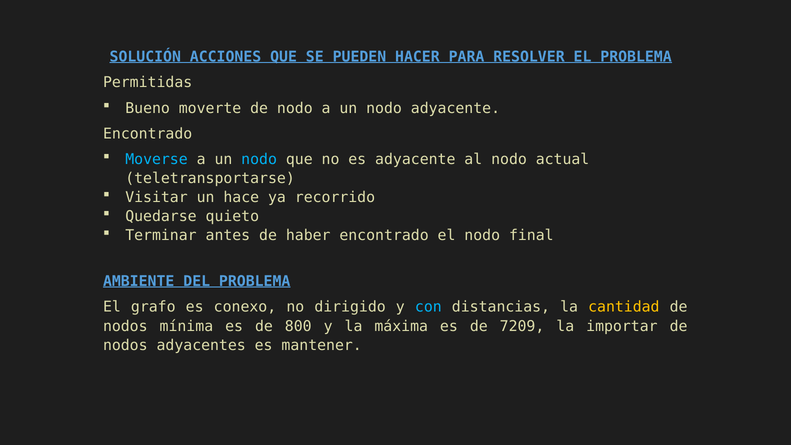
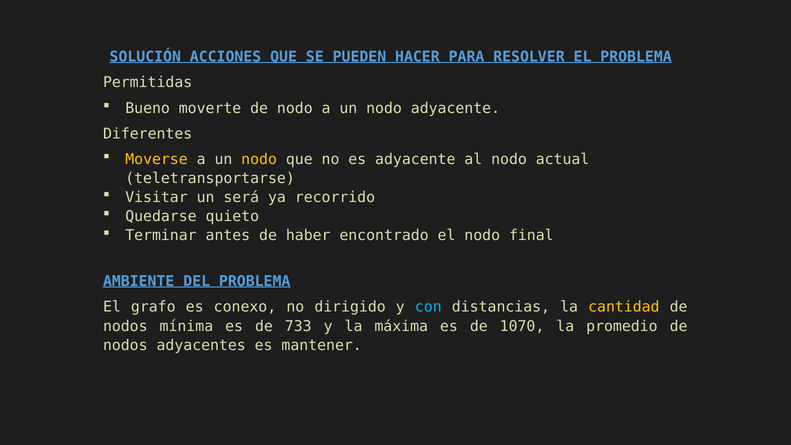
Encontrado: Encontrado -> Diferentes (148, 134)
Moverse colour: light blue -> yellow (157, 159)
nodo colour: light blue -> yellow (259, 159)
hace: hace -> será (241, 197)
800: 800 -> 733 (298, 326)
7209: 7209 -> 1070 (522, 326)
importar: importar -> promedio (622, 326)
